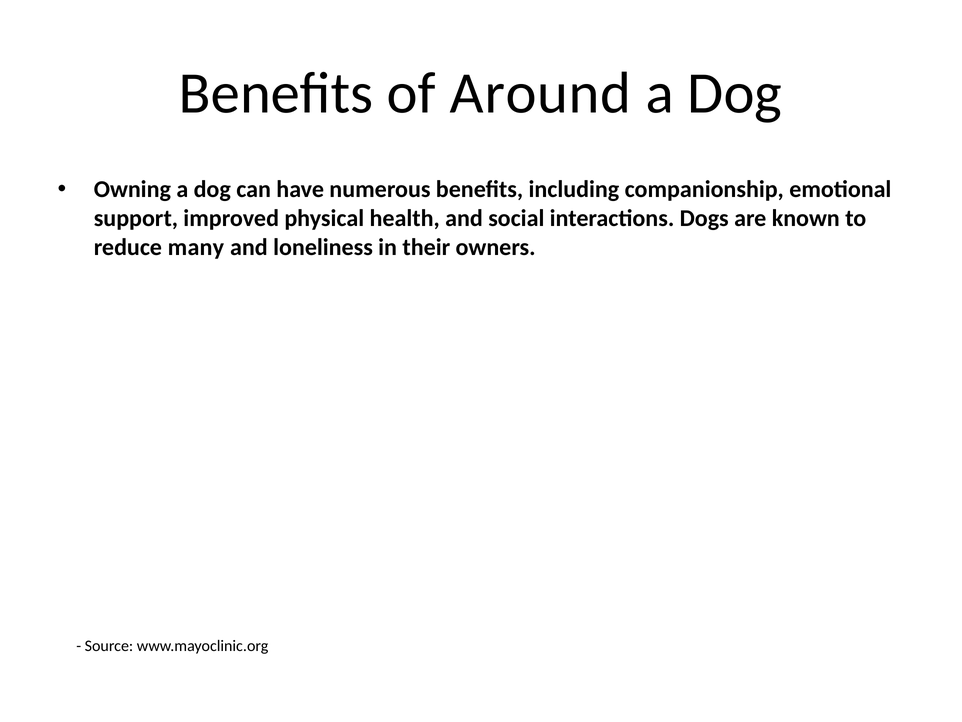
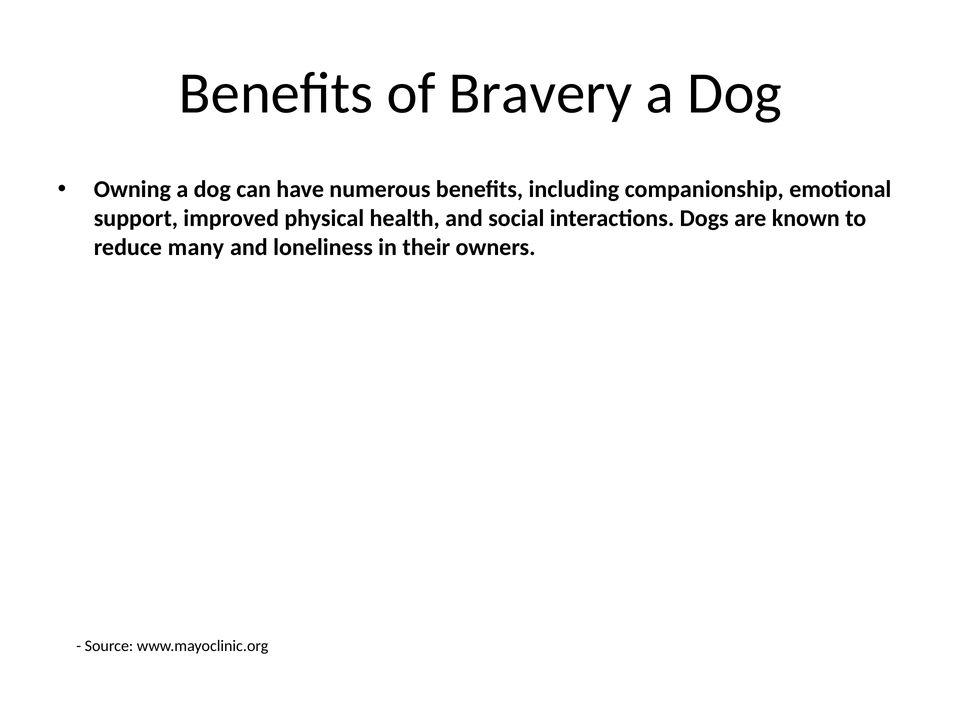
Around: Around -> Bravery (541, 93)
